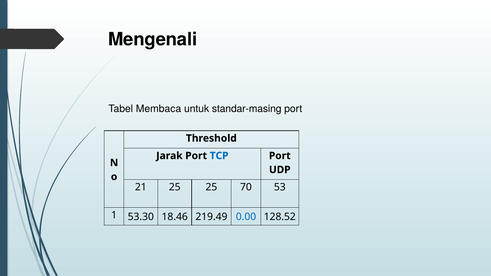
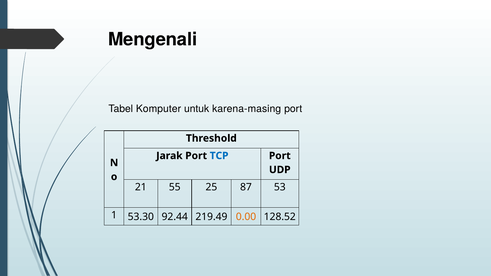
Membaca: Membaca -> Komputer (159, 109)
standar-masing: standar-masing -> karena-masing (247, 109)
21 25: 25 -> 55 (175, 187)
70: 70 -> 87 (246, 187)
18.46: 18.46 -> 92.44 (175, 217)
0.00 colour: blue -> orange (246, 217)
